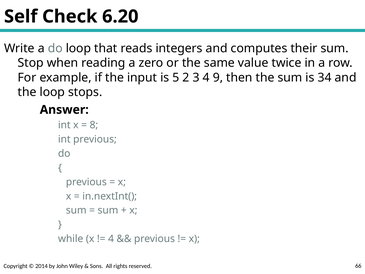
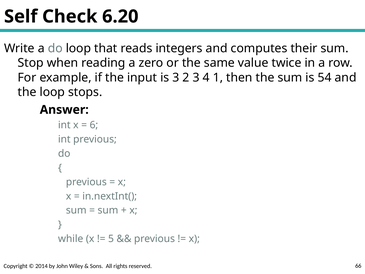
is 5: 5 -> 3 (176, 77)
9: 9 -> 1 (218, 77)
34: 34 -> 54 (325, 77)
8: 8 -> 6 (94, 125)
4: 4 -> 5 (111, 239)
